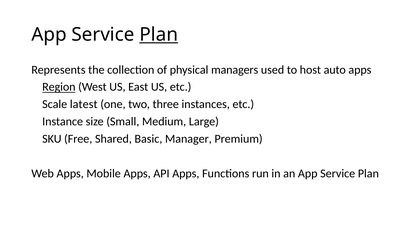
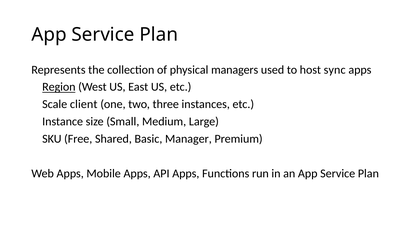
Plan underline: present -> none (159, 35)
auto: auto -> sync (335, 70)
latest: latest -> client (84, 104)
